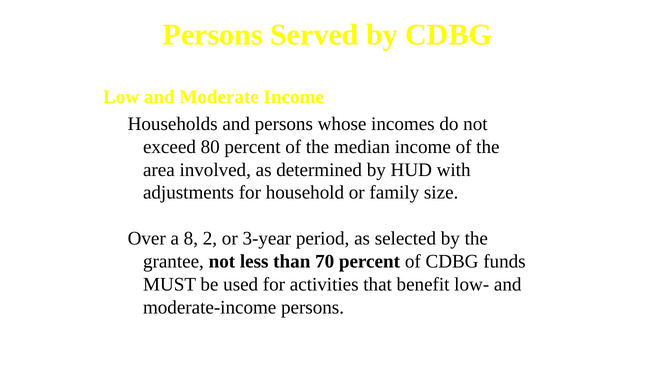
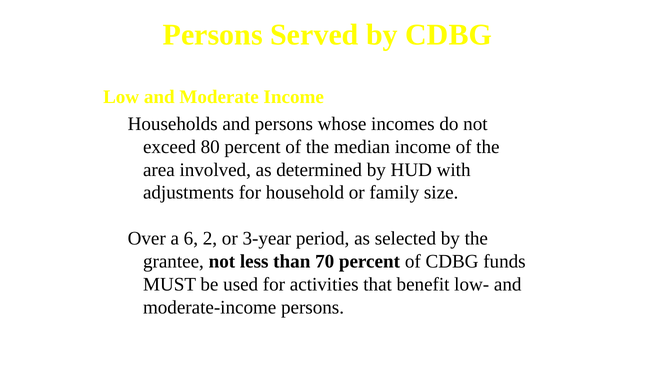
8: 8 -> 6 (191, 238)
